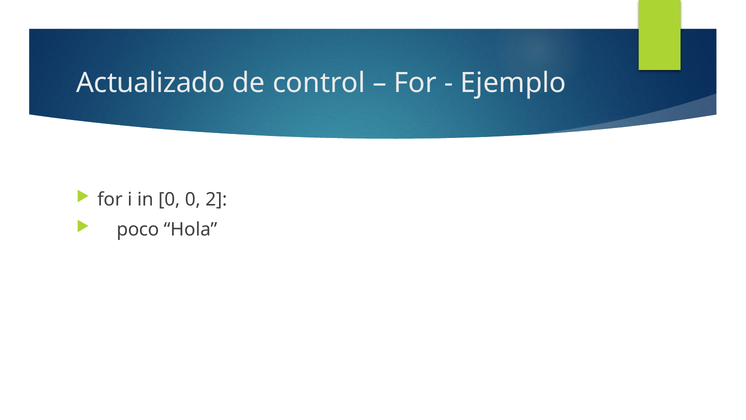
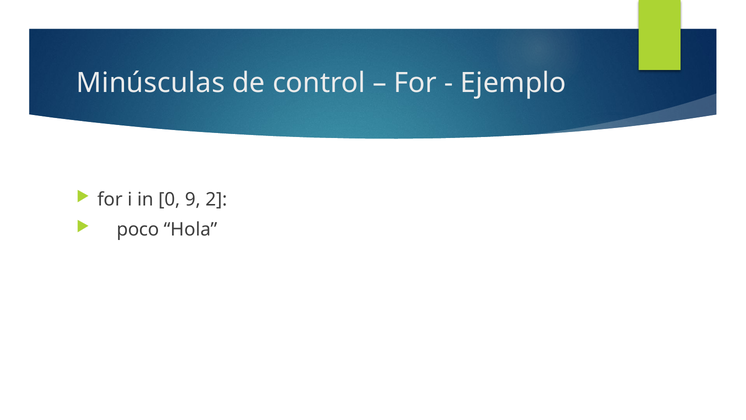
Actualizado: Actualizado -> Minúsculas (151, 83)
0 0: 0 -> 9 (193, 199)
